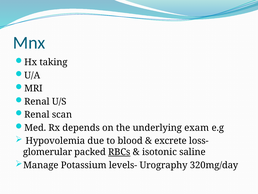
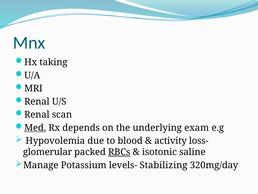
Med underline: none -> present (35, 127)
excrete: excrete -> activity (171, 141)
Urography: Urography -> Stabilizing (163, 165)
